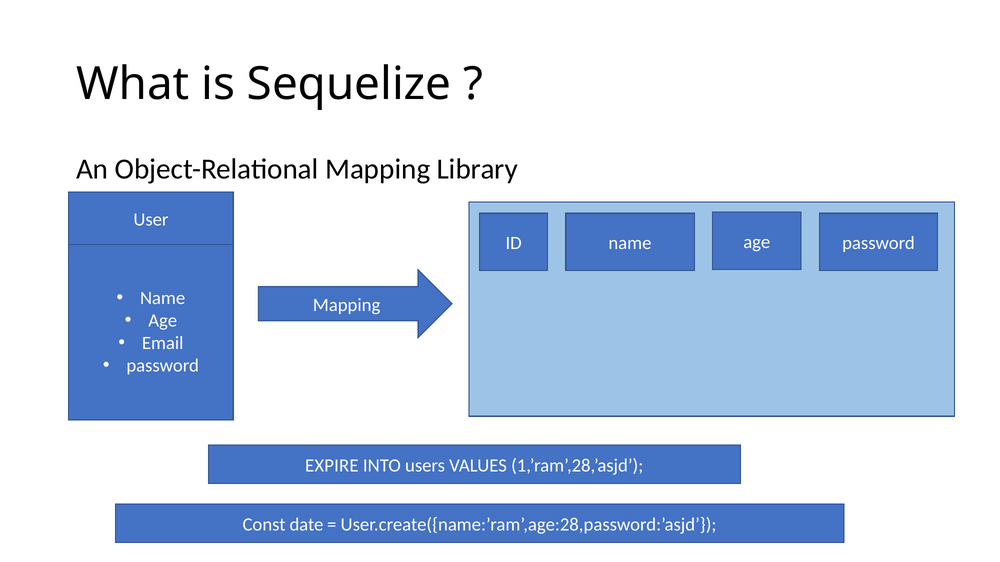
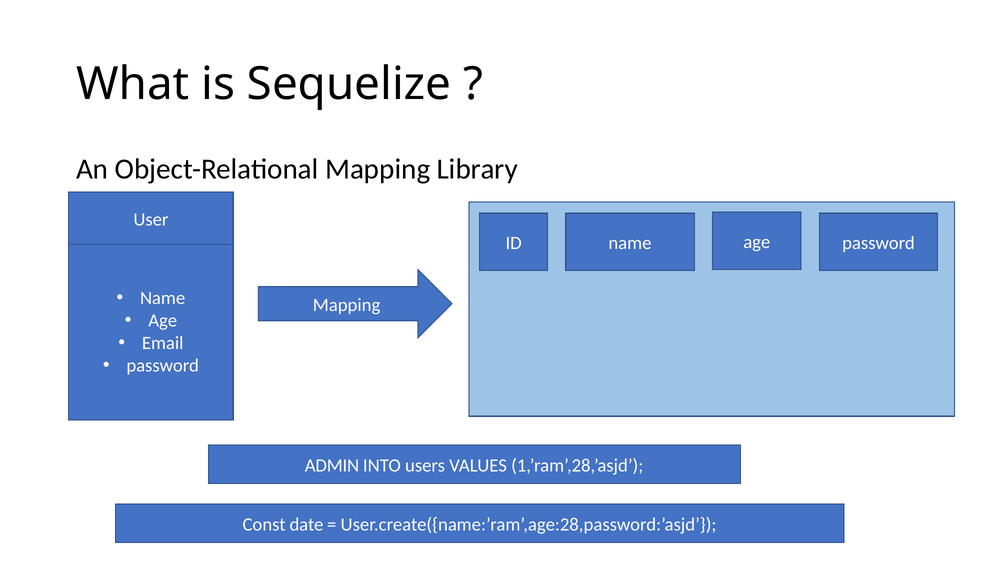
EXPIRE: EXPIRE -> ADMIN (332, 466)
